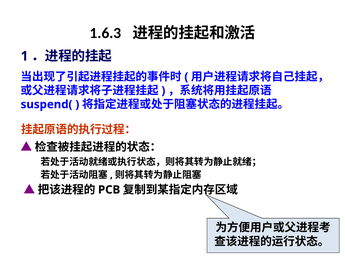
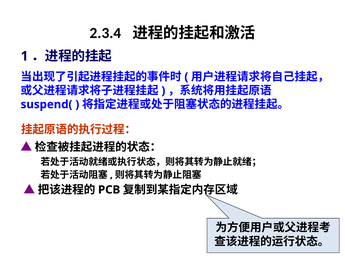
1.6.3: 1.6.3 -> 2.3.4 (105, 33)
